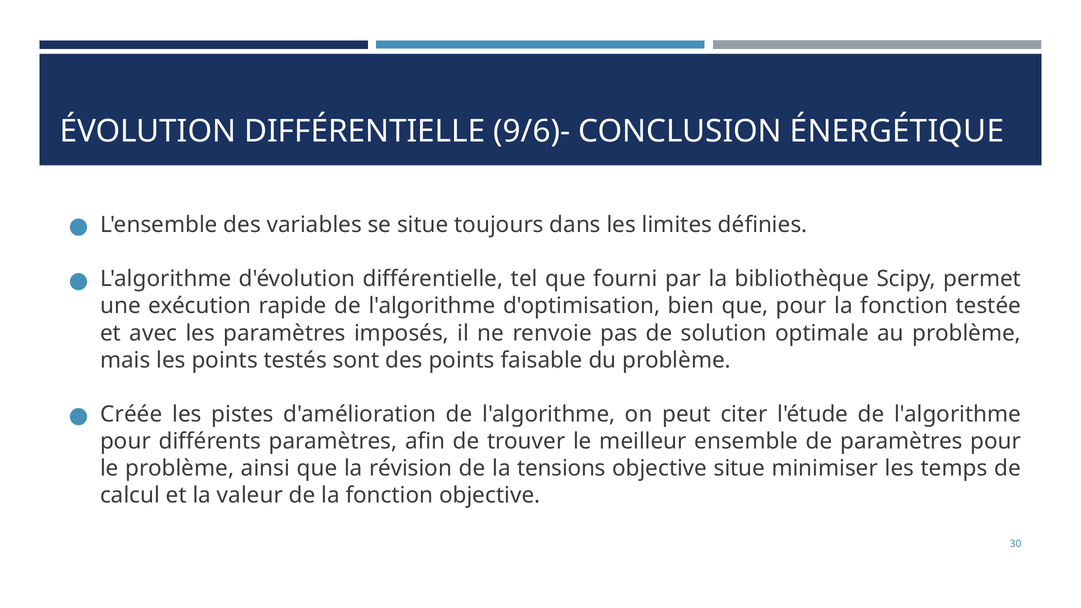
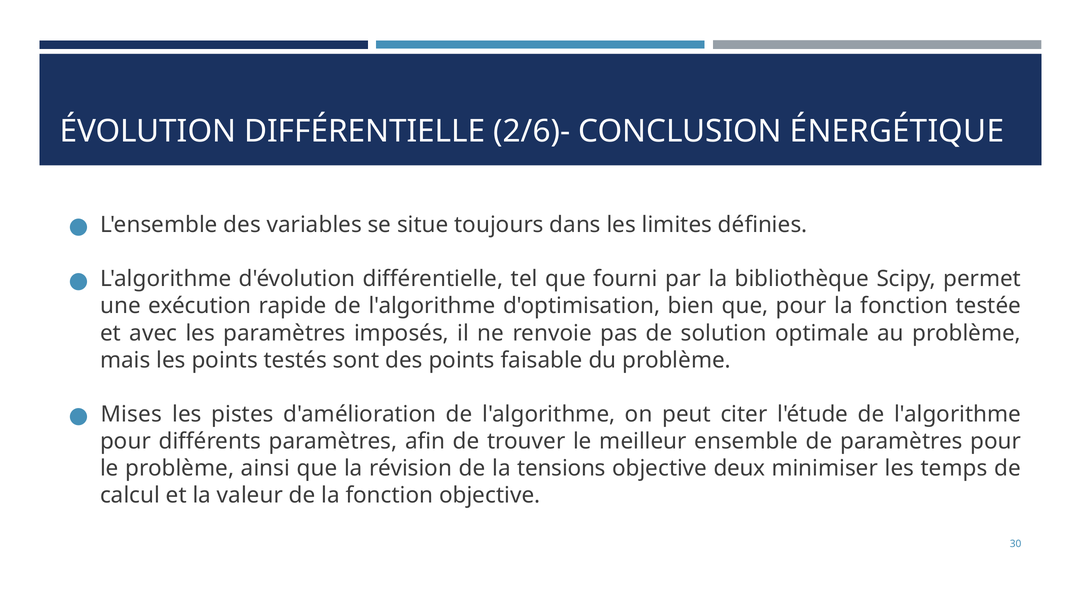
9/6)-: 9/6)- -> 2/6)- (532, 132)
Créée: Créée -> Mises (131, 414)
objective situe: situe -> deux (740, 468)
